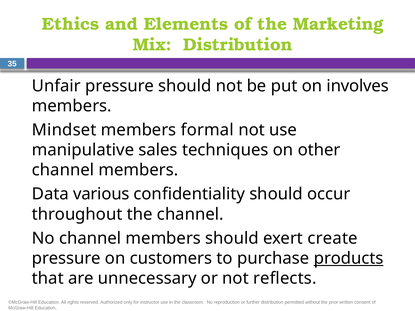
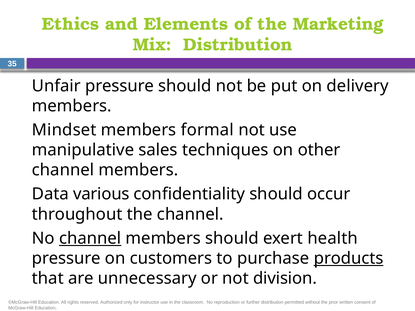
involves: involves -> delivery (358, 86)
channel underline: none -> present (90, 238)
create: create -> health (333, 238)
reflects: reflects -> division (285, 279)
